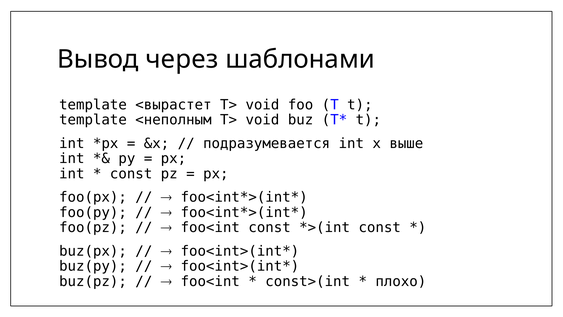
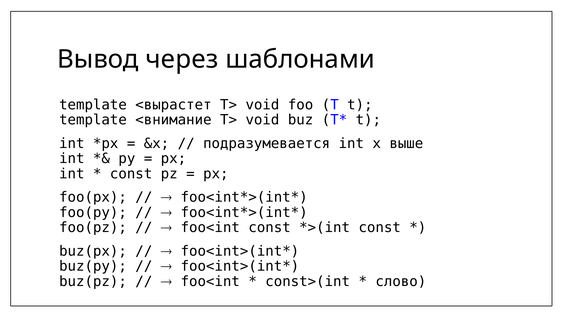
<неполным: <неполным -> <внимание (173, 120)
плохо: плохо -> слово (401, 281)
